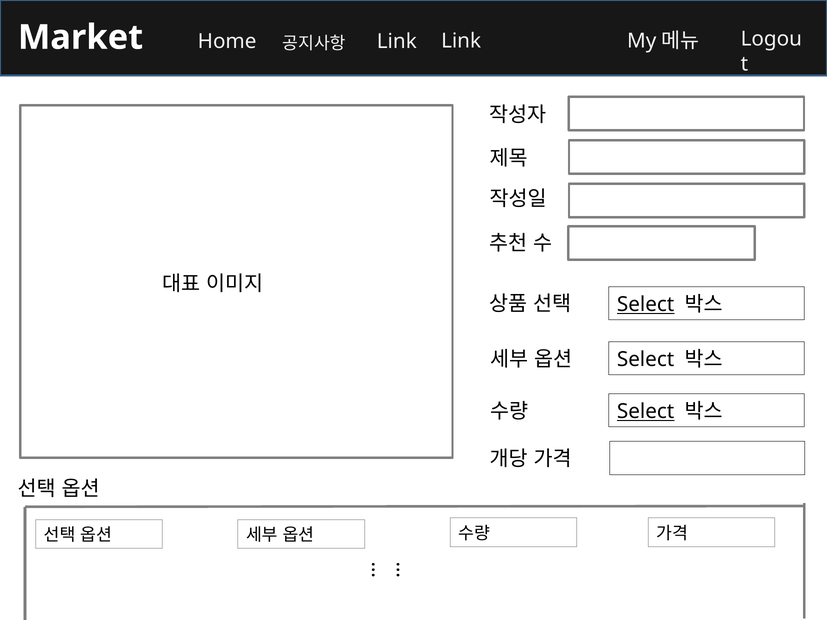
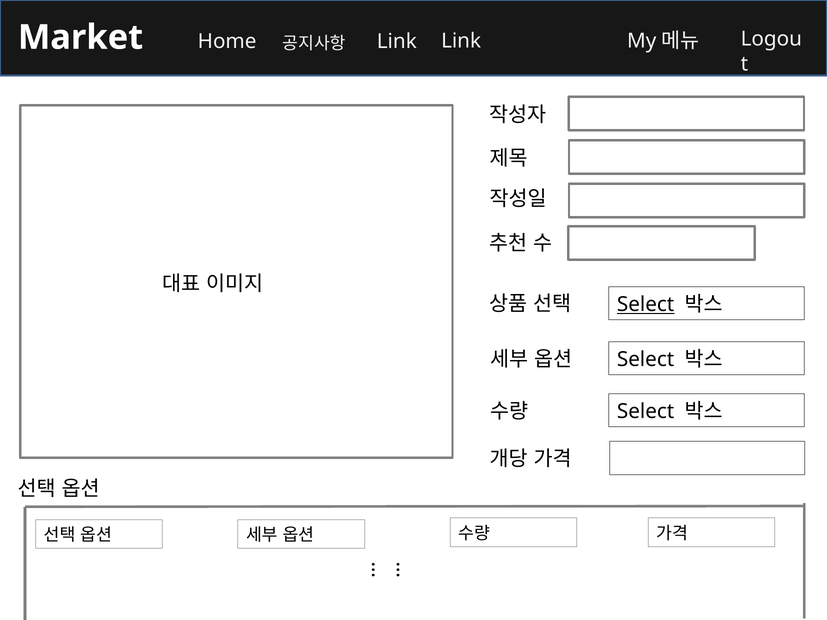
Select underline: present -> none (646, 412)
